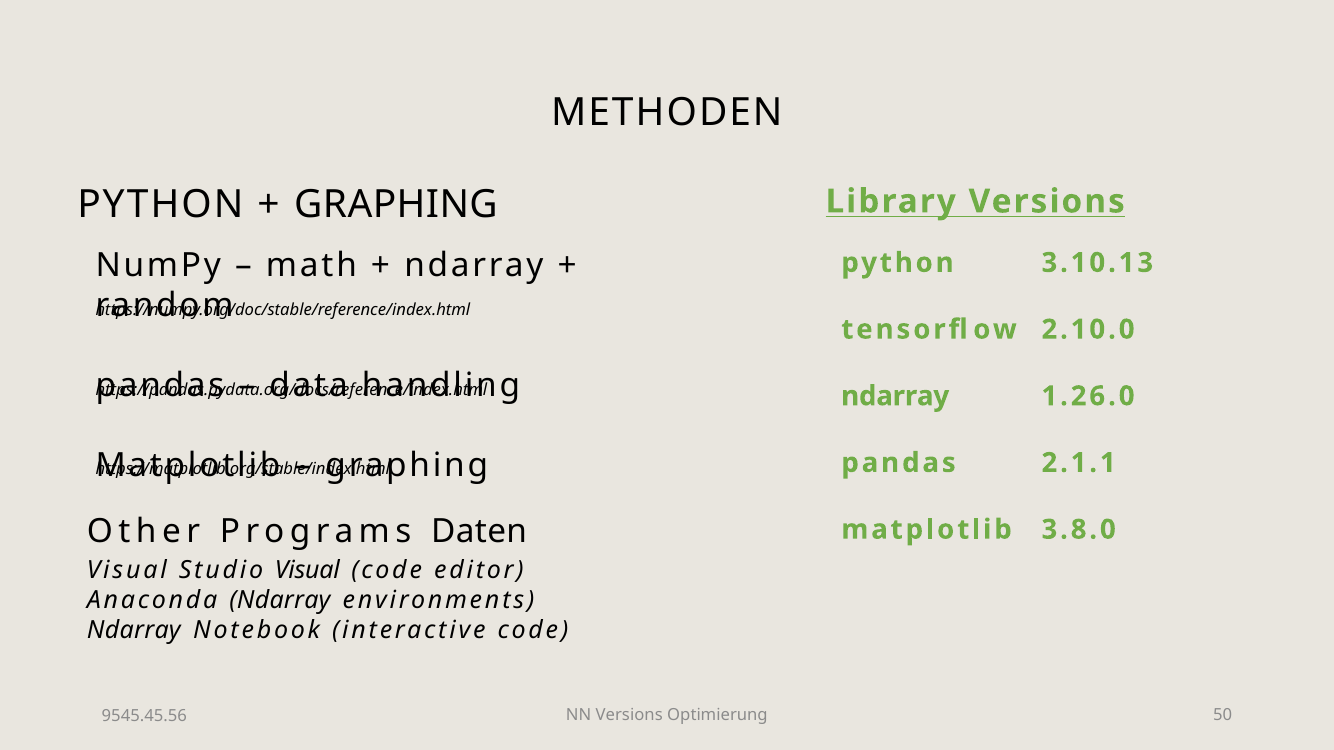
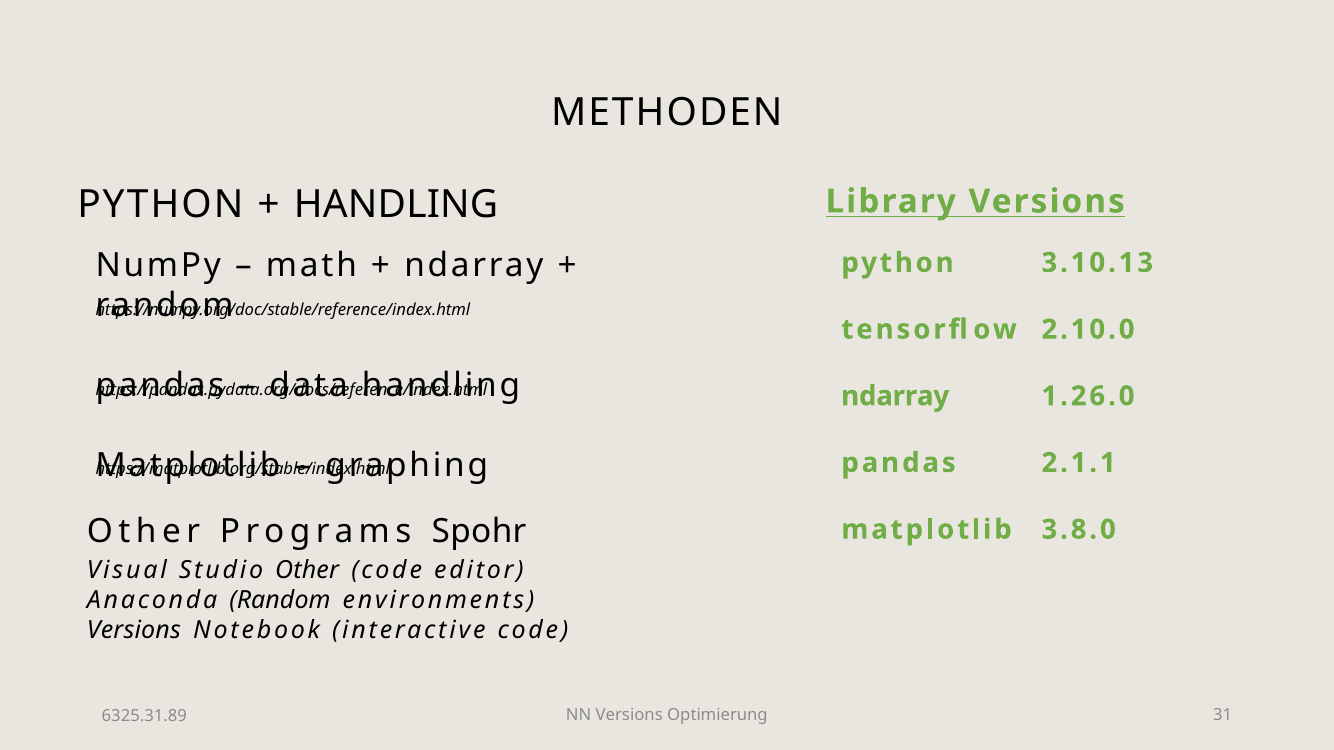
GRAPHING: GRAPHING -> HANDLING (396, 204)
Daten: Daten -> Spohr (479, 531)
Studio Visual: Visual -> Other (307, 571)
Anaconda Ndarray: Ndarray -> Random (280, 601)
Ndarray: Ndarray -> Versions (134, 631)
50: 50 -> 31 (1223, 715)
9545.45.56: 9545.45.56 -> 6325.31.89 (144, 717)
